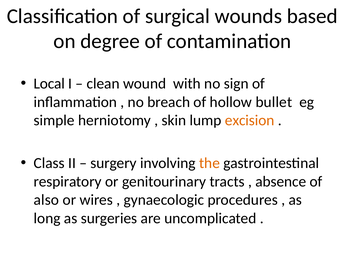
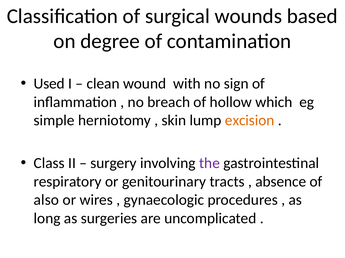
Local: Local -> Used (49, 84)
bullet: bullet -> which (274, 102)
the colour: orange -> purple (209, 164)
